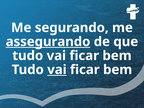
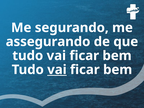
assegurando underline: present -> none (48, 42)
